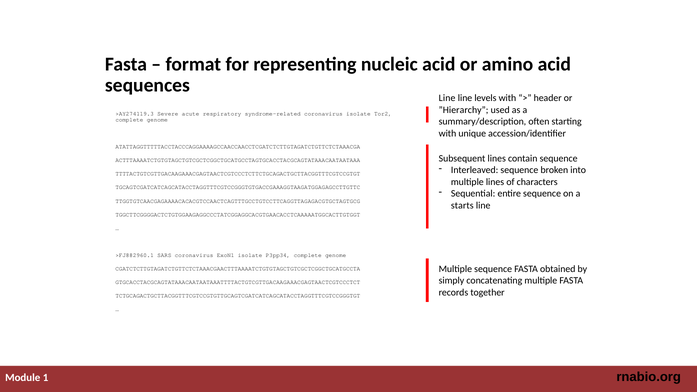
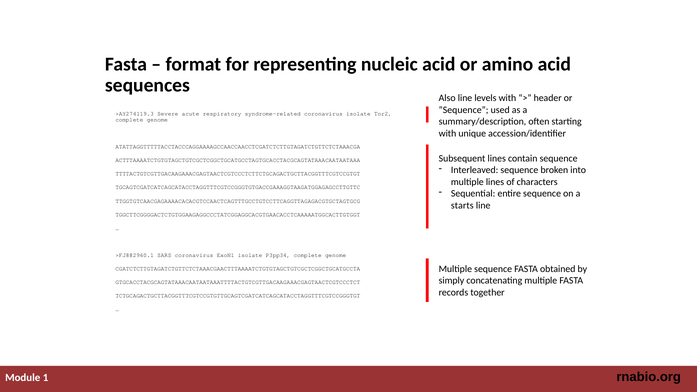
Line: Line -> Also (447, 98)
”Hierarchy: ”Hierarchy -> ”Sequence (464, 110)
